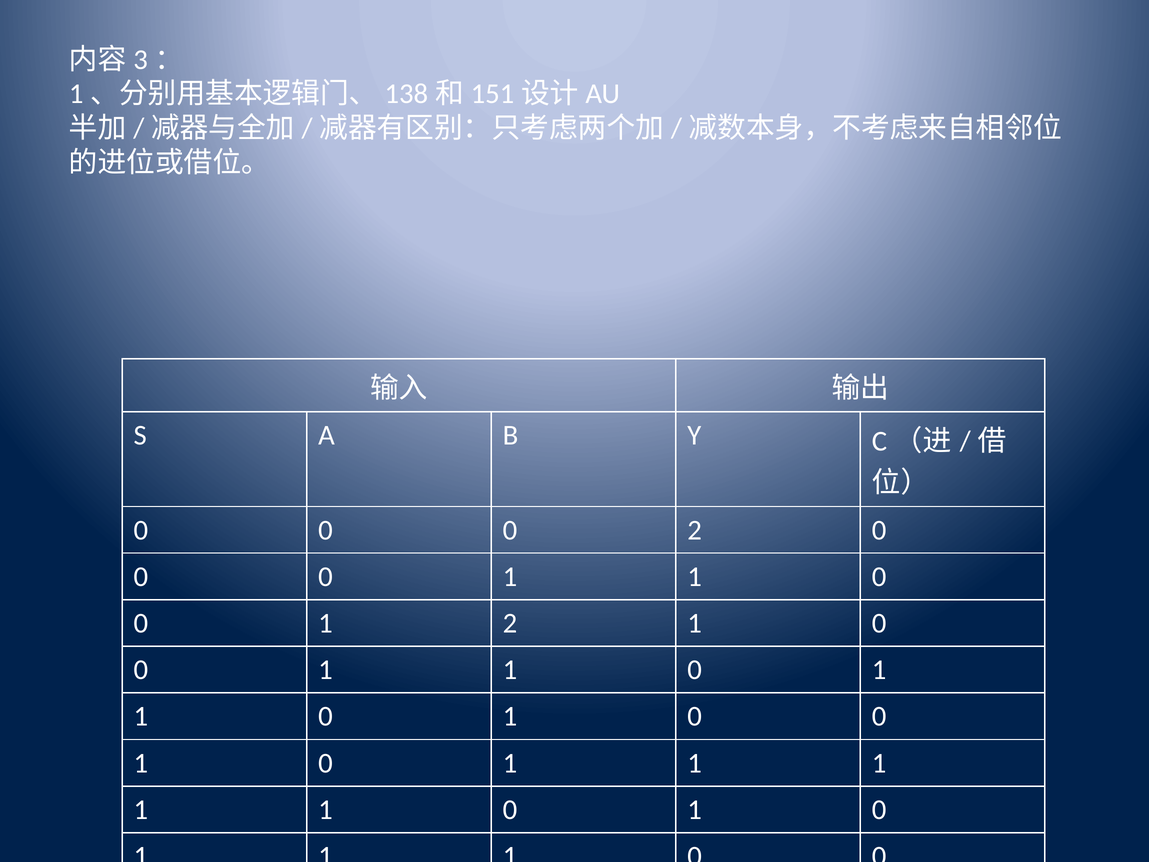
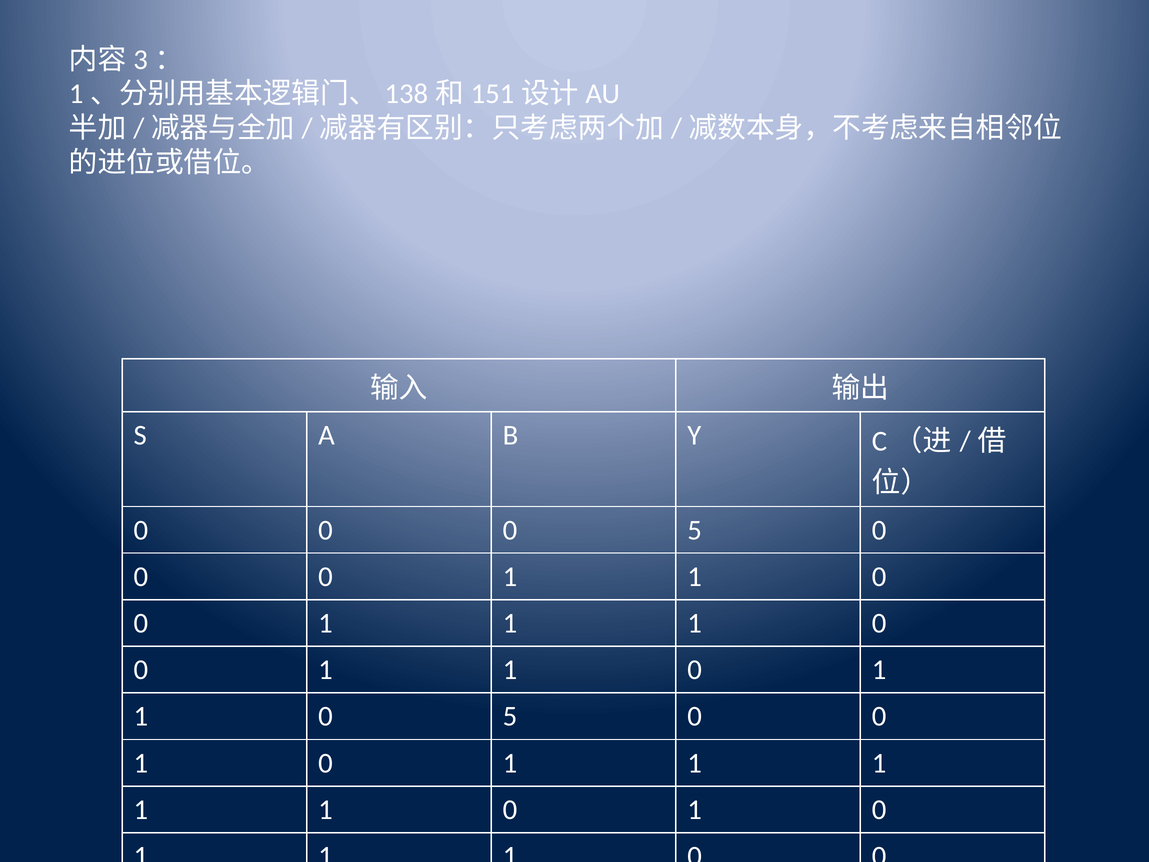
0 0 2: 2 -> 5 (695, 530)
2: 2 -> 1 (510, 623)
1: 1 -> 5 (510, 716)
